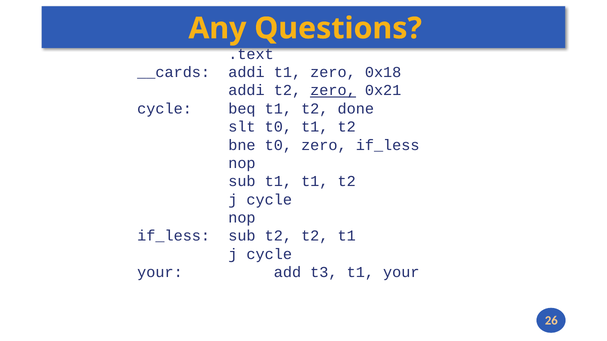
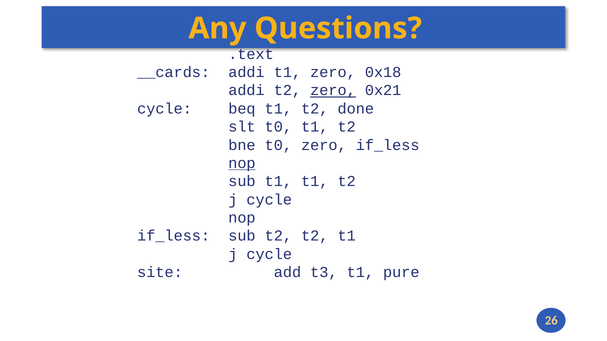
nop underline: none -> present (242, 163)
your: your -> site (160, 273)
t1 your: your -> pure (401, 273)
